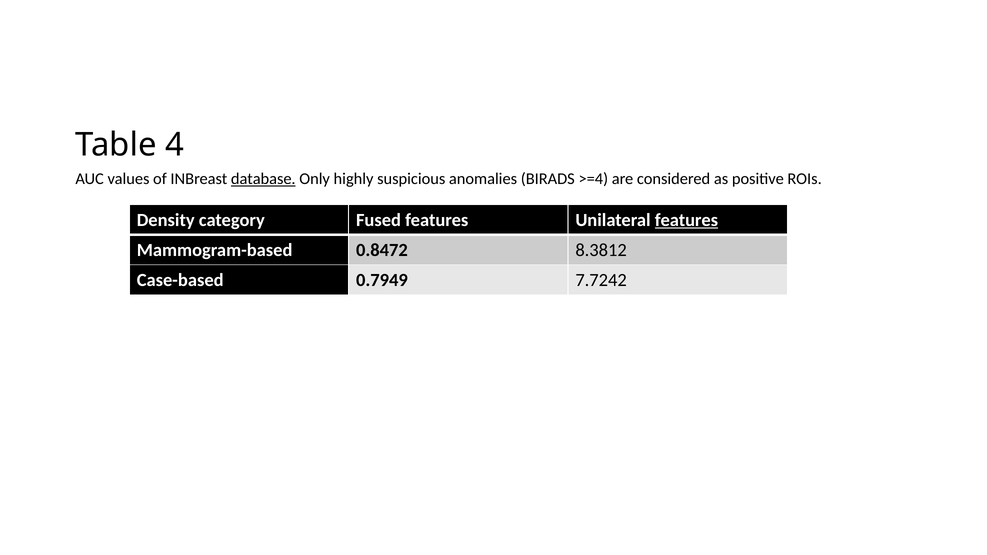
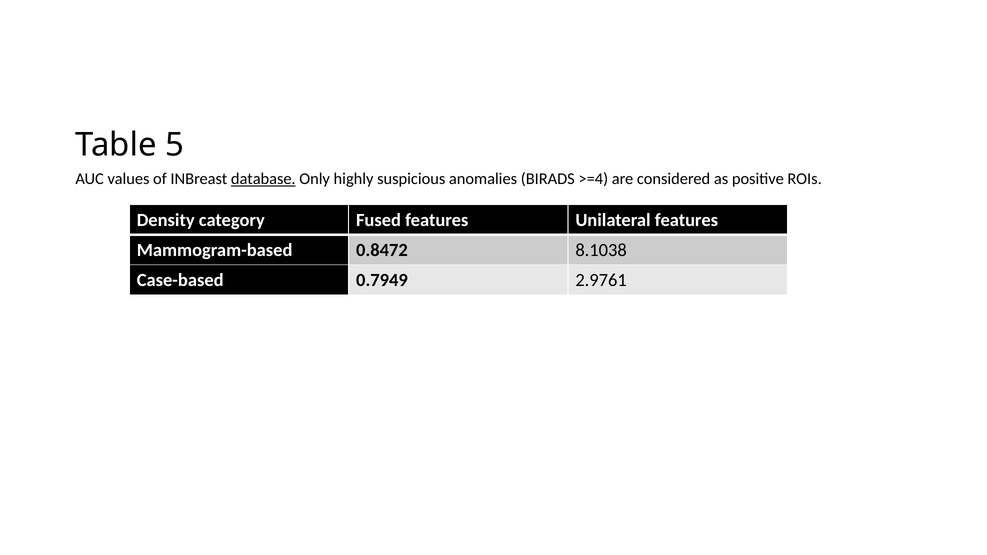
4: 4 -> 5 (175, 145)
features underline: present -> none (686, 220)
8.3812: 8.3812 -> 8.1038 (601, 250)
7.7242: 7.7242 -> 2.9761 (601, 280)
